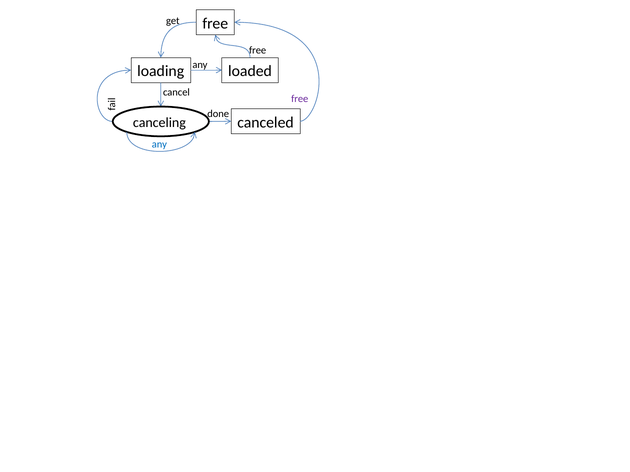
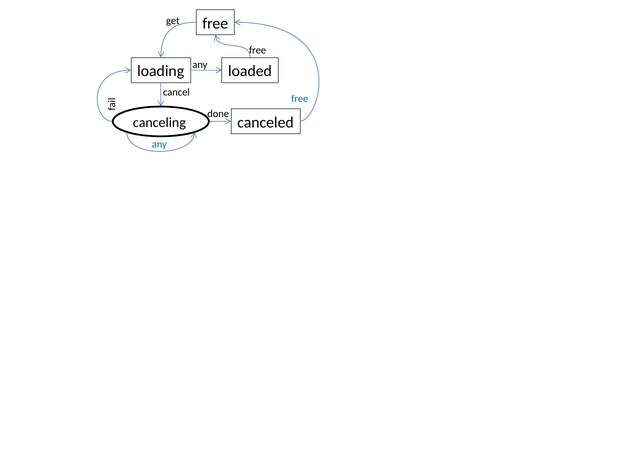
free colour: purple -> blue (300, 99)
